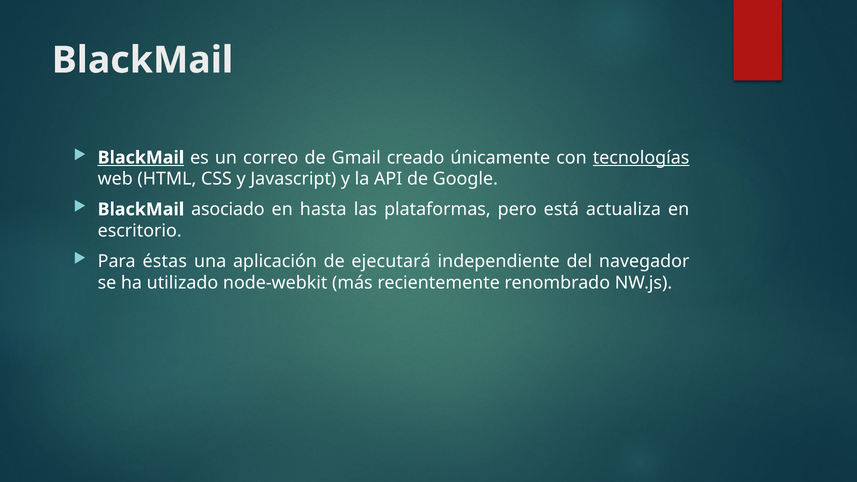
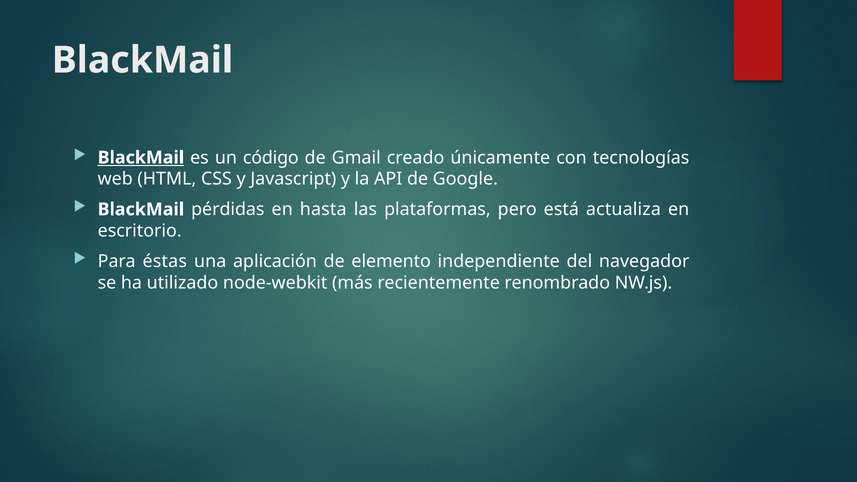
correo: correo -> código (271, 158)
tecnologías underline: present -> none (641, 158)
asociado: asociado -> pérdidas (228, 209)
ejecutará: ejecutará -> elemento (391, 261)
